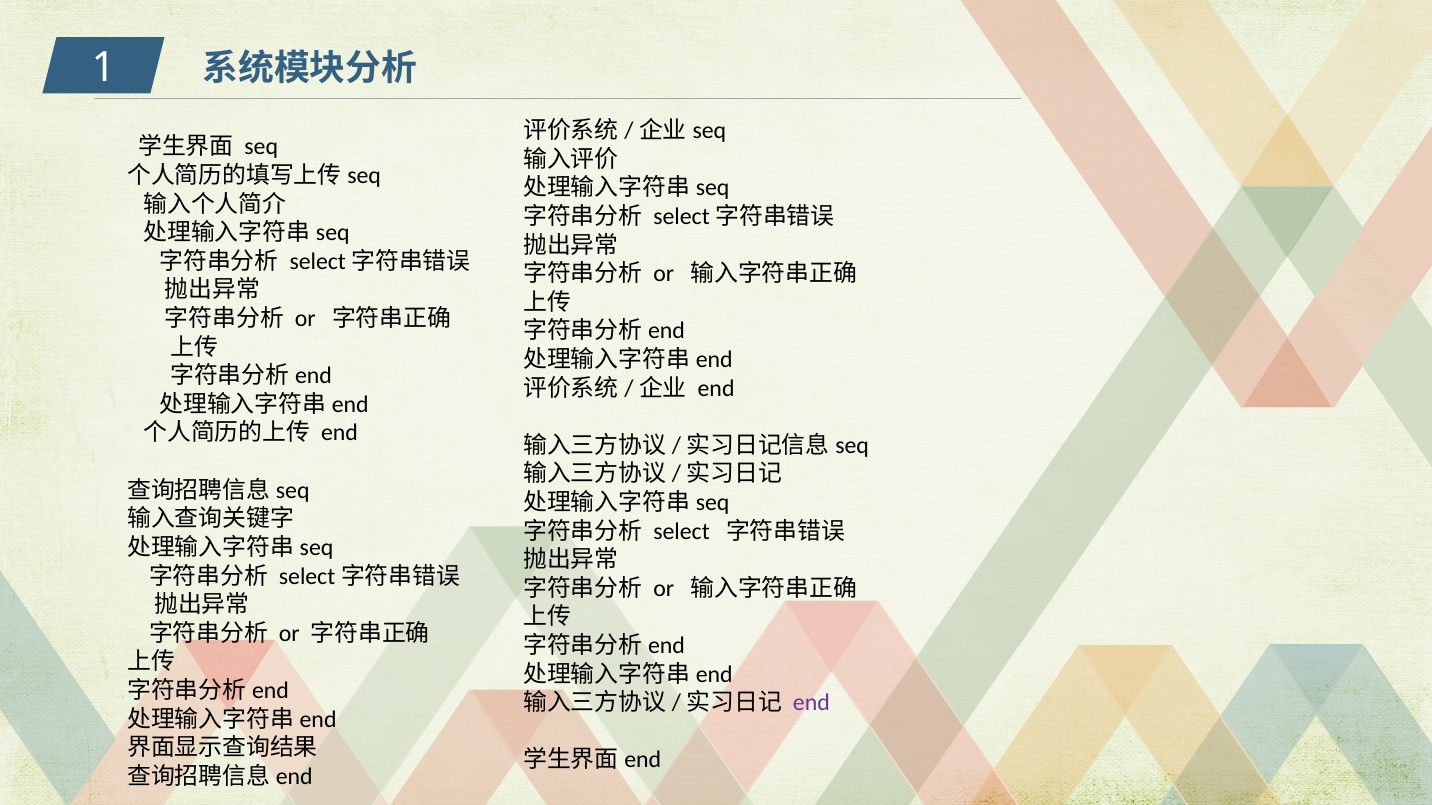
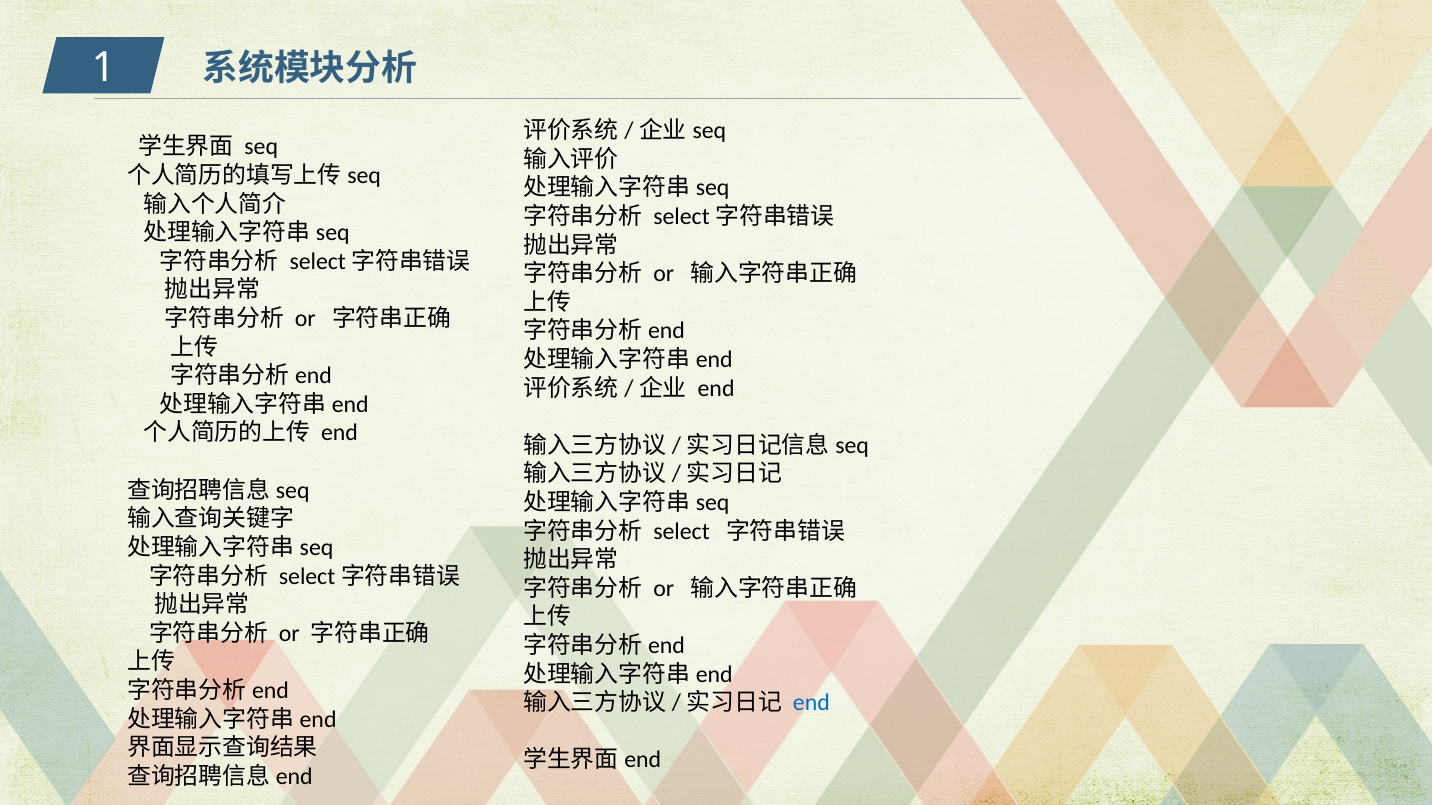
end colour: purple -> blue (811, 703)
